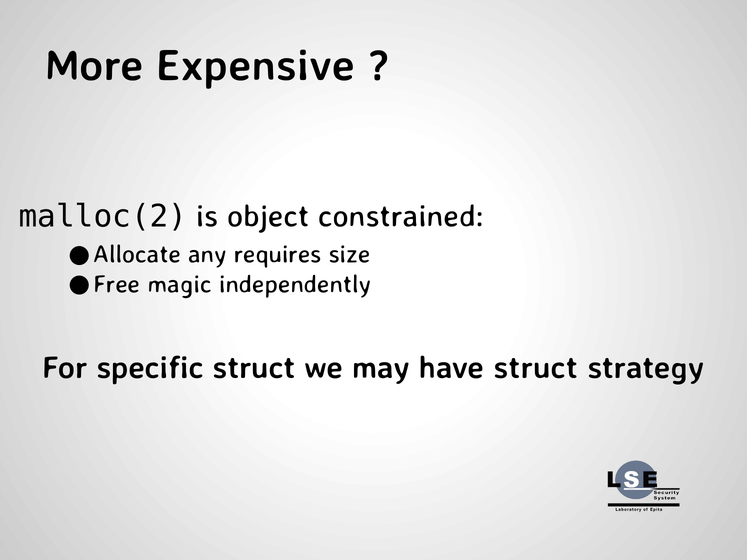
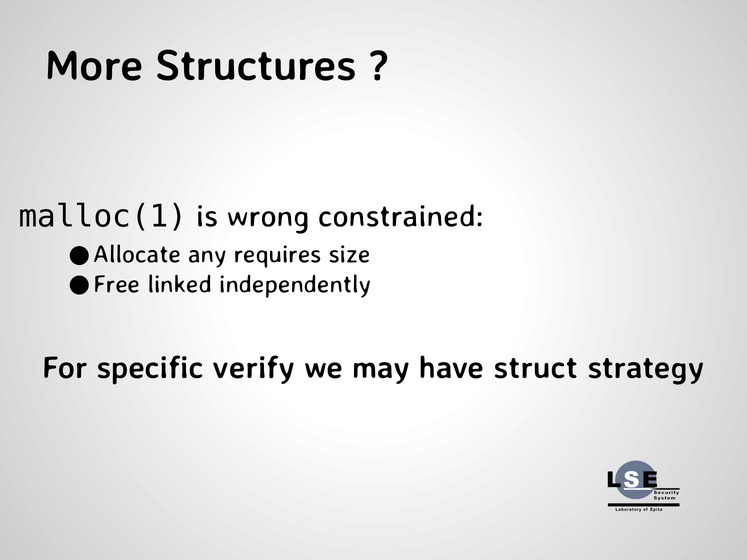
Expensive: Expensive -> Structures (256, 66)
malloc(2: malloc(2 -> malloc(1 (103, 216)
object: object -> wrong (268, 216)
magic: magic -> linked (180, 284)
specific struct: struct -> verify (254, 368)
